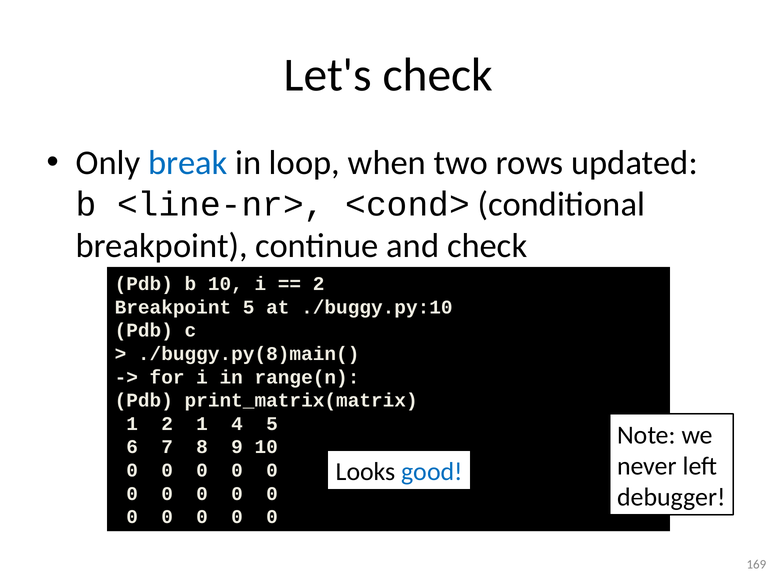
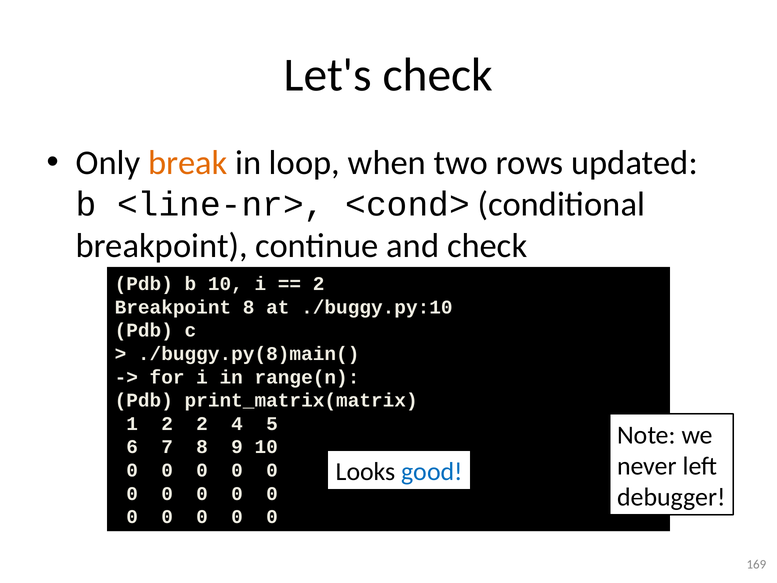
break colour: blue -> orange (188, 163)
Breakpoint 5: 5 -> 8 (249, 307)
2 1: 1 -> 2 (202, 424)
